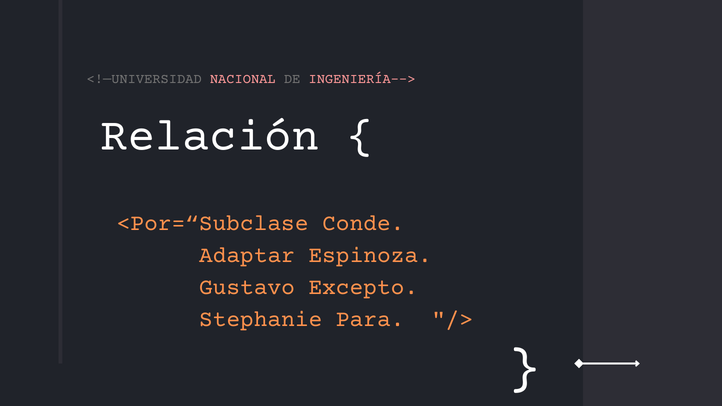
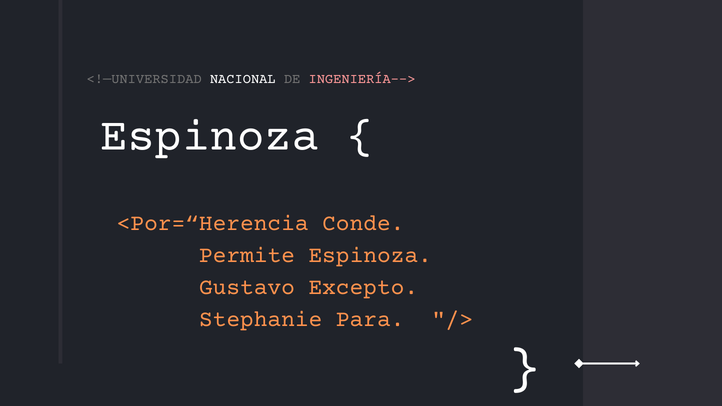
NACIONAL colour: pink -> white (243, 79)
Relación: Relación -> Espinoza (210, 135)
<Por=“Subclase: <Por=“Subclase -> <Por=“Herencia (213, 223)
Adaptar: Adaptar -> Permite (247, 255)
